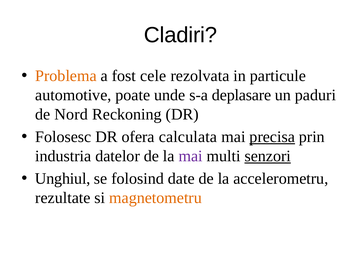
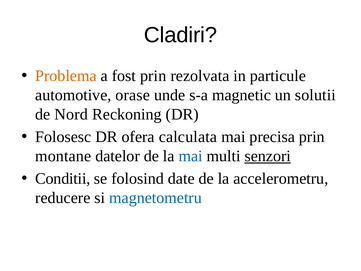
fost cele: cele -> prin (153, 76)
poate: poate -> orase (133, 95)
deplasare: deplasare -> magnetic (241, 95)
paduri: paduri -> solutii (315, 95)
precisa underline: present -> none (272, 137)
industria: industria -> montane (63, 156)
mai colour: purple -> blue (191, 156)
Unghiul: Unghiul -> Conditii (63, 178)
rezultate: rezultate -> reducere (63, 198)
magnetometru colour: orange -> blue (155, 198)
